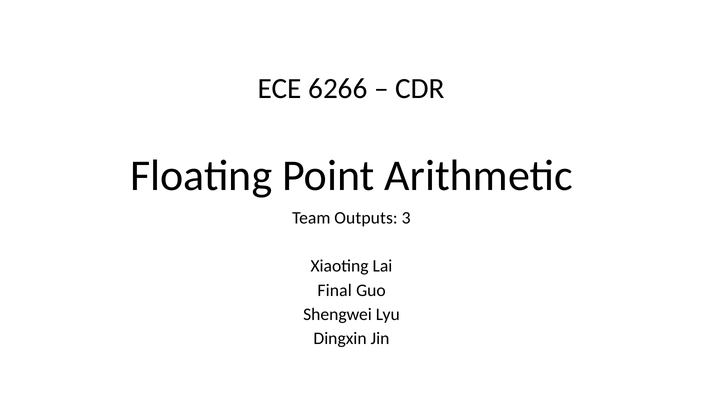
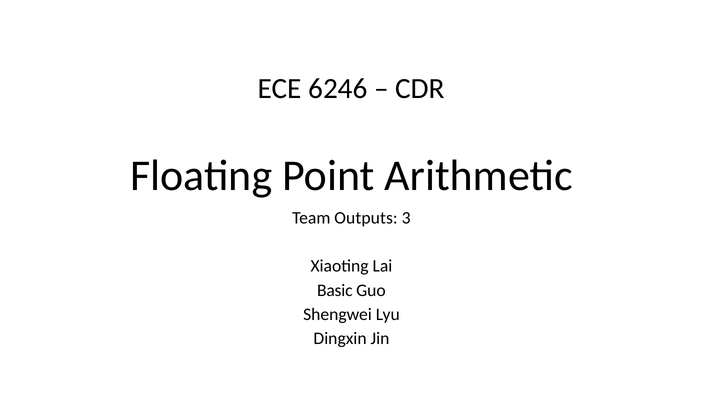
6266: 6266 -> 6246 (338, 89)
Final: Final -> Basic (335, 291)
